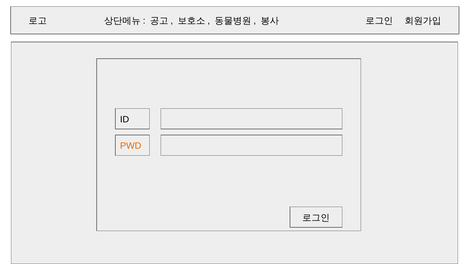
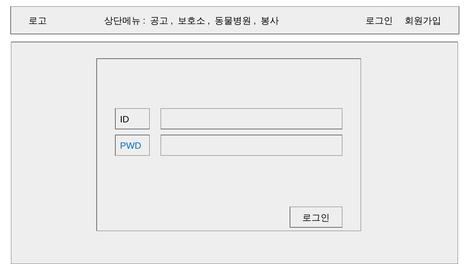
PWD colour: orange -> blue (131, 146)
